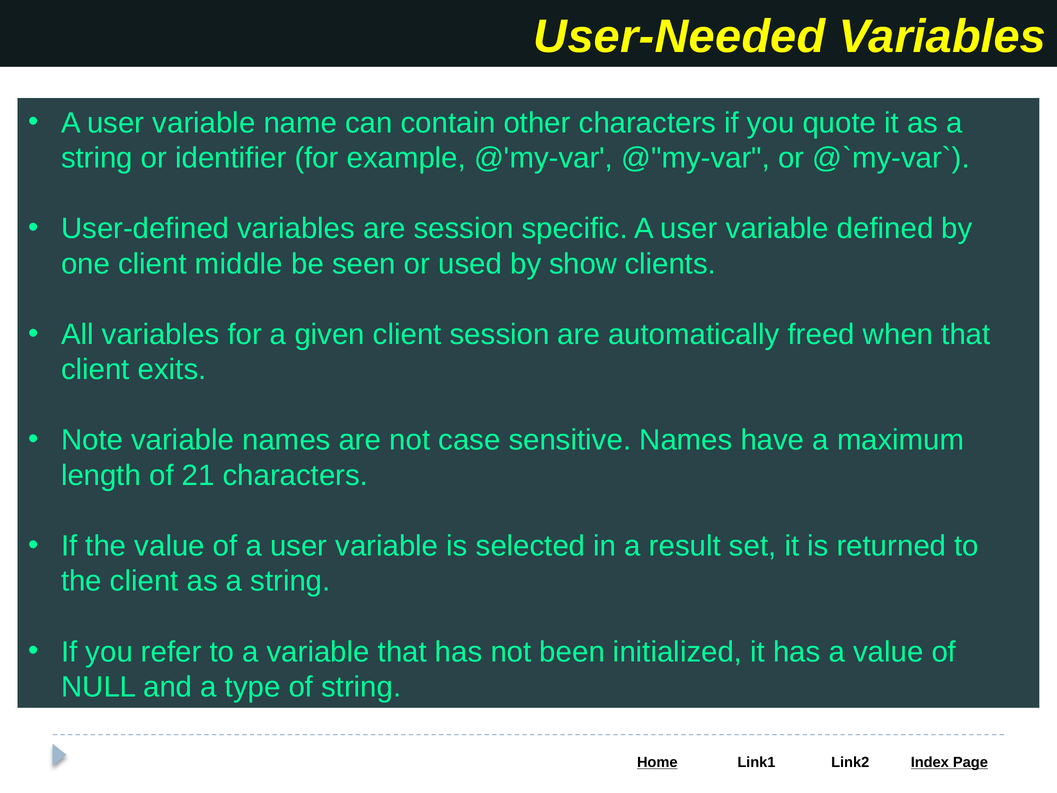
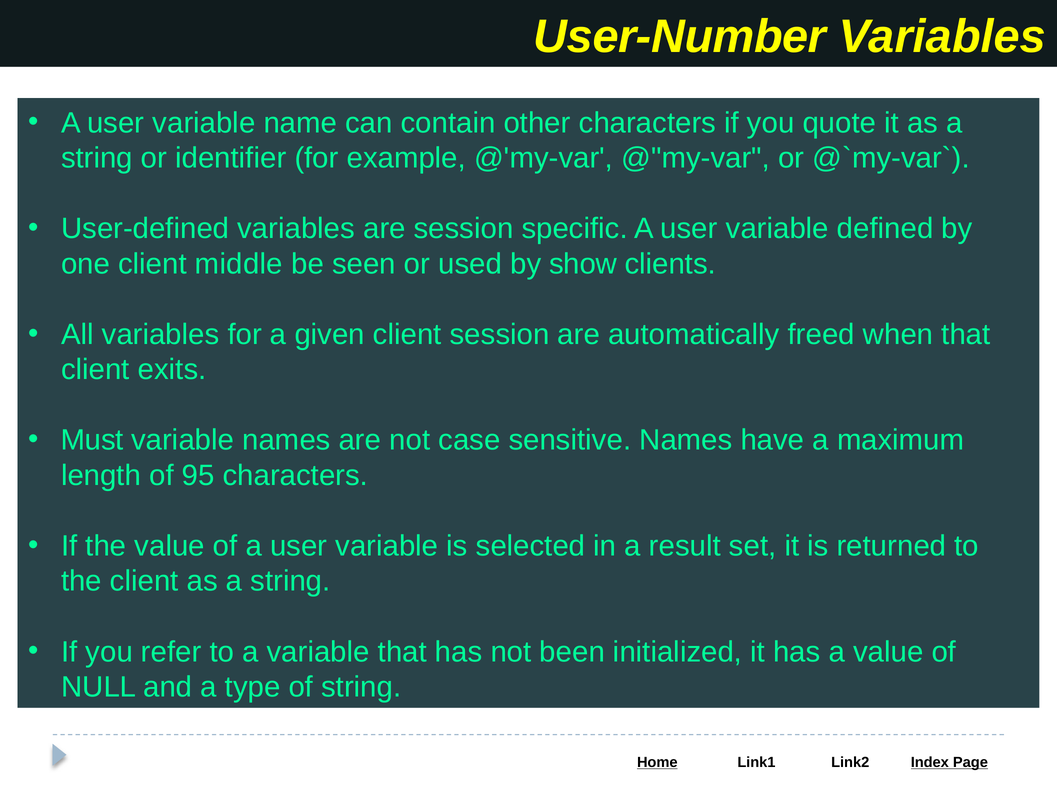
User-Needed: User-Needed -> User-Number (680, 37)
Note: Note -> Must (92, 440)
21: 21 -> 95 (198, 475)
